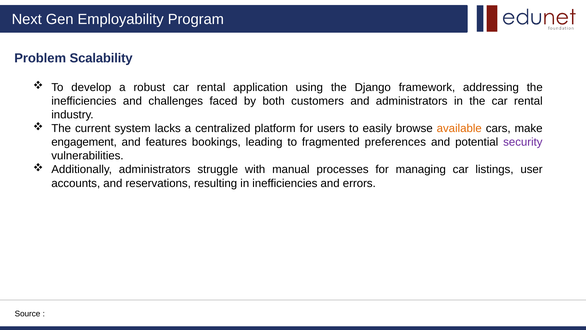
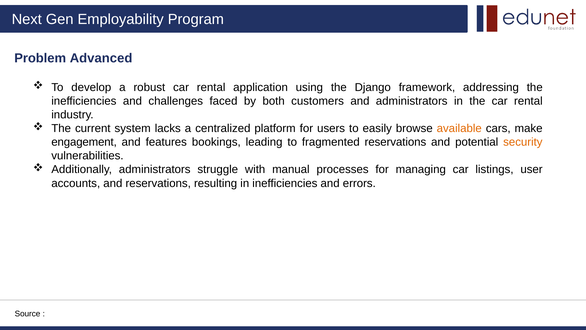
Scalability: Scalability -> Advanced (101, 58)
fragmented preferences: preferences -> reservations (395, 142)
security colour: purple -> orange (523, 142)
